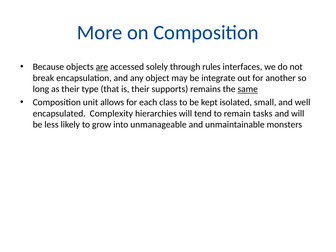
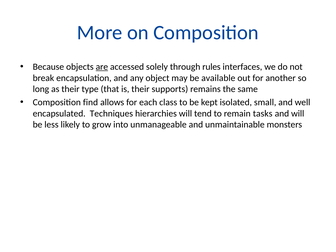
integrate: integrate -> available (218, 78)
same underline: present -> none (248, 89)
unit: unit -> find (90, 102)
Complexity: Complexity -> Techniques (111, 113)
